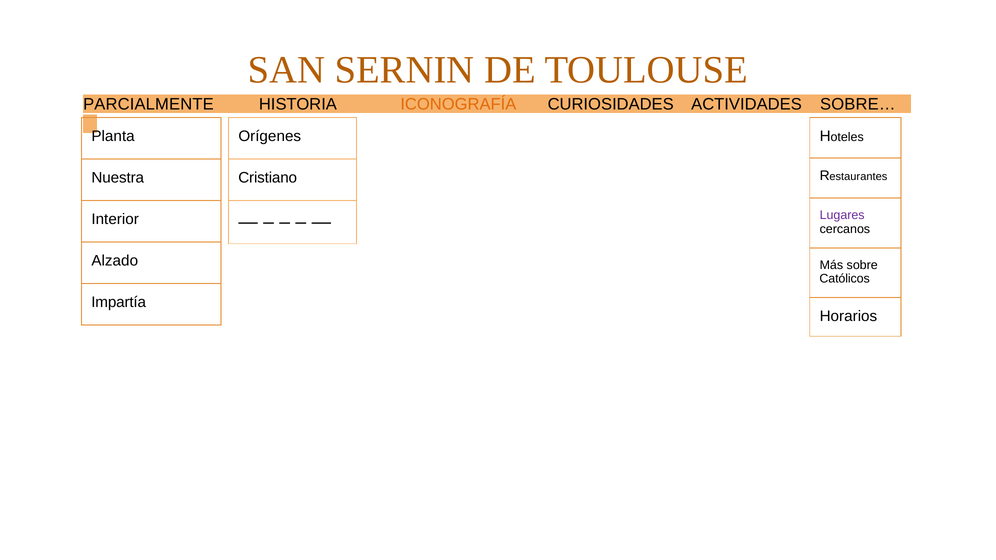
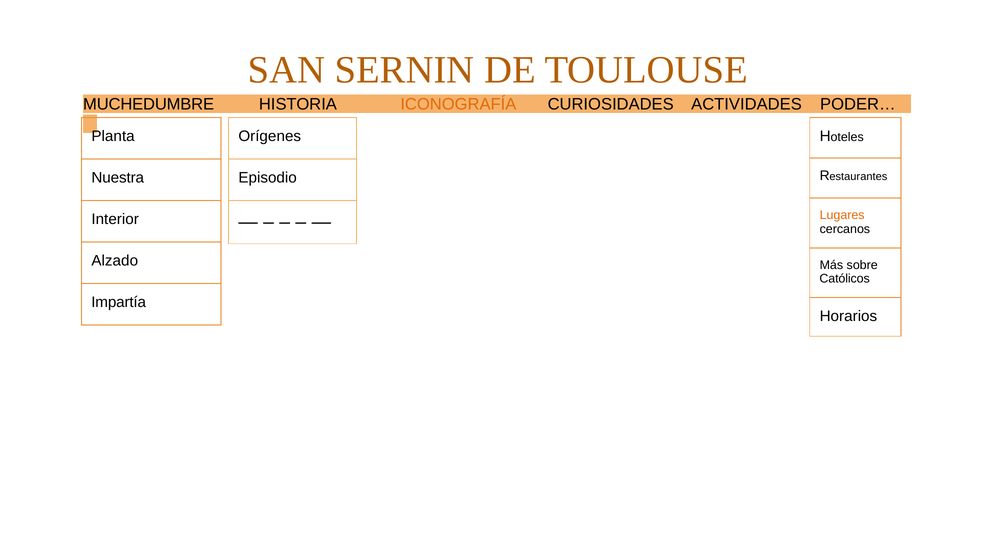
PARCIALMENTE: PARCIALMENTE -> MUCHEDUMBRE (149, 104)
SOBRE…: SOBRE… -> PODER… (858, 104)
Cristiano: Cristiano -> Episodio (268, 178)
Lugares colour: purple -> orange (842, 215)
